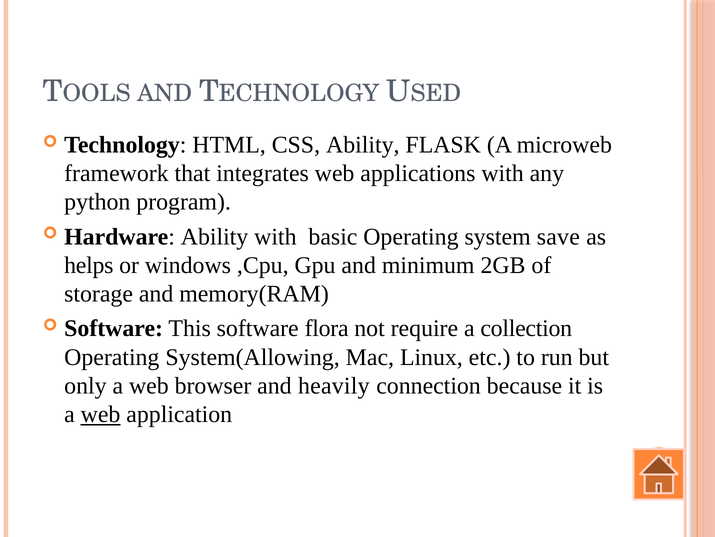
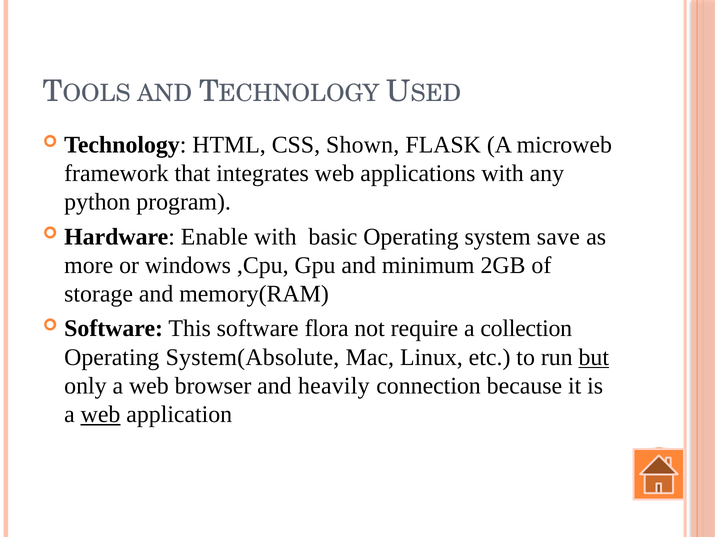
CSS Ability: Ability -> Shown (363, 145)
Hardware Ability: Ability -> Enable (214, 236)
helps: helps -> more (89, 265)
System(Allowing: System(Allowing -> System(Absolute (252, 357)
but underline: none -> present (594, 357)
